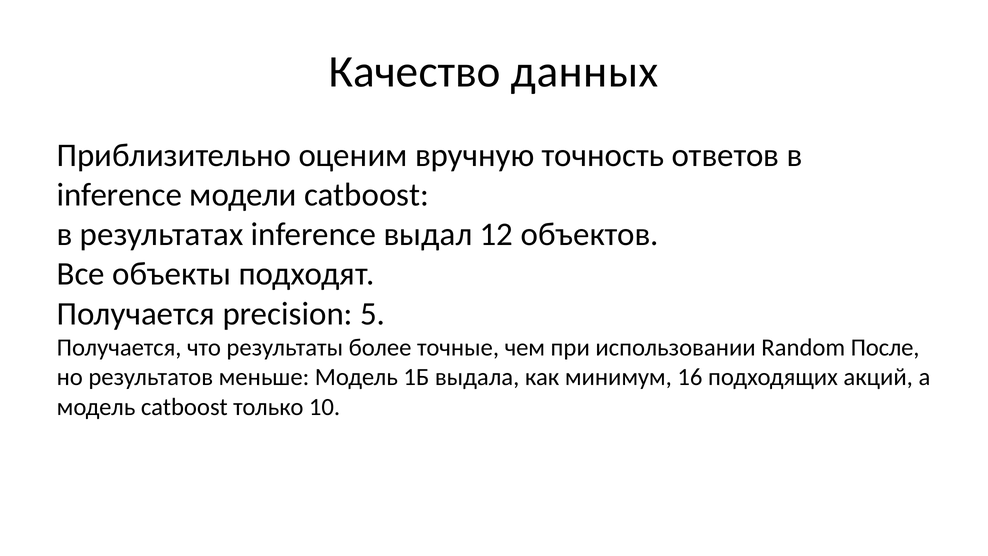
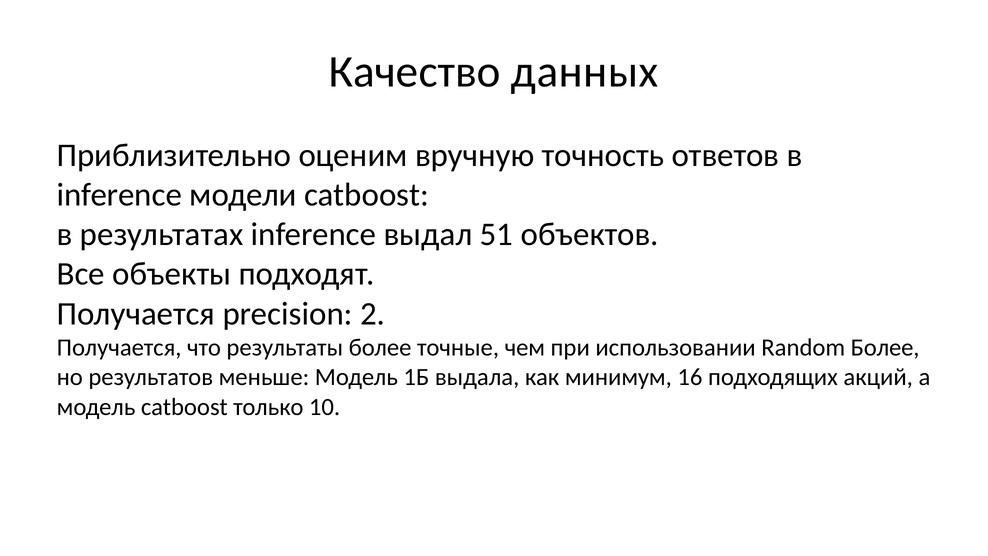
12: 12 -> 51 (496, 234)
5: 5 -> 2 (373, 314)
Random После: После -> Более (885, 348)
